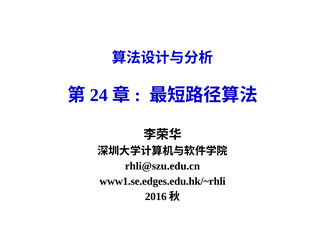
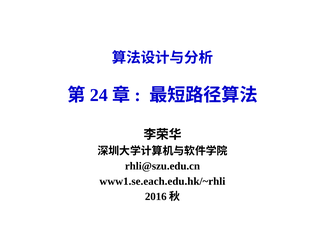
www1.se.edges.edu.hk/~rhli: www1.se.edges.edu.hk/~rhli -> www1.se.each.edu.hk/~rhli (162, 181)
